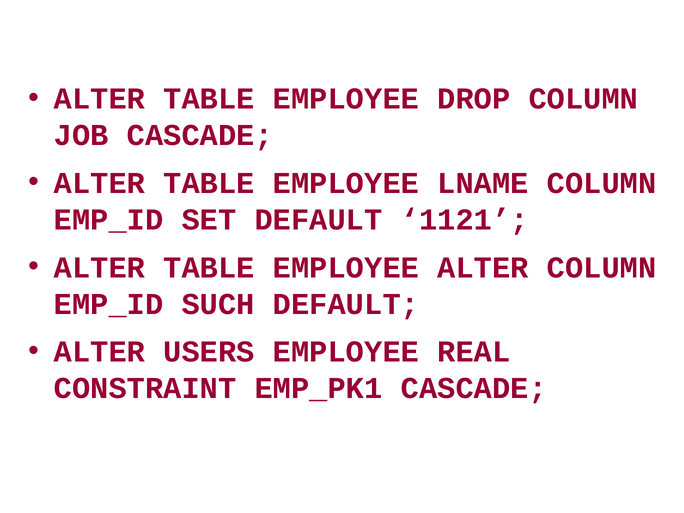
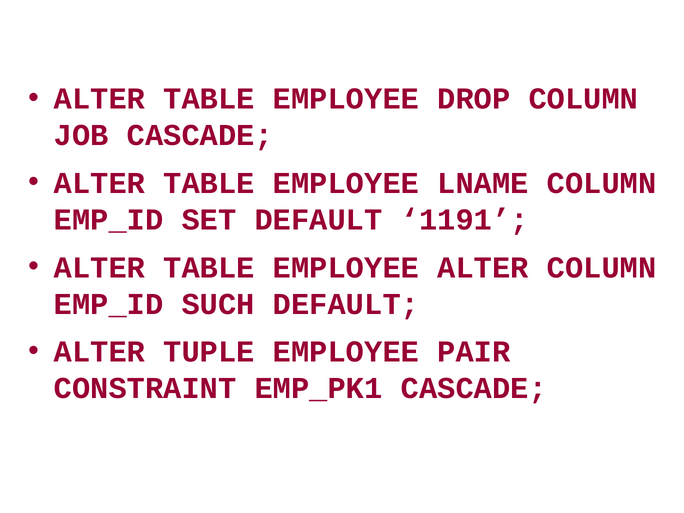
1121: 1121 -> 1191 (465, 220)
USERS: USERS -> TUPLE (209, 352)
REAL: REAL -> PAIR (474, 352)
